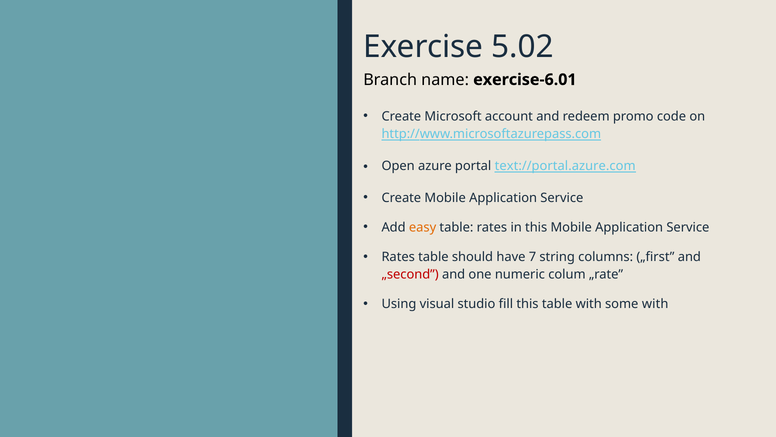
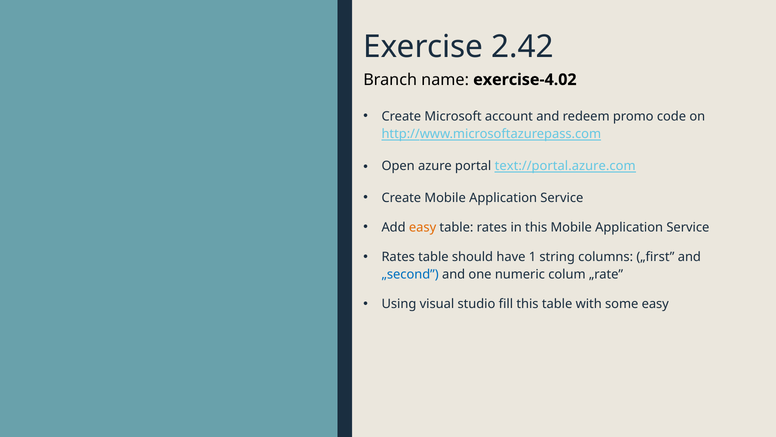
5.02: 5.02 -> 2.42 (523, 47)
exercise-6.01: exercise-6.01 -> exercise-4.02 (525, 80)
7: 7 -> 1 (532, 257)
„second colour: red -> blue (410, 274)
some with: with -> easy (655, 304)
